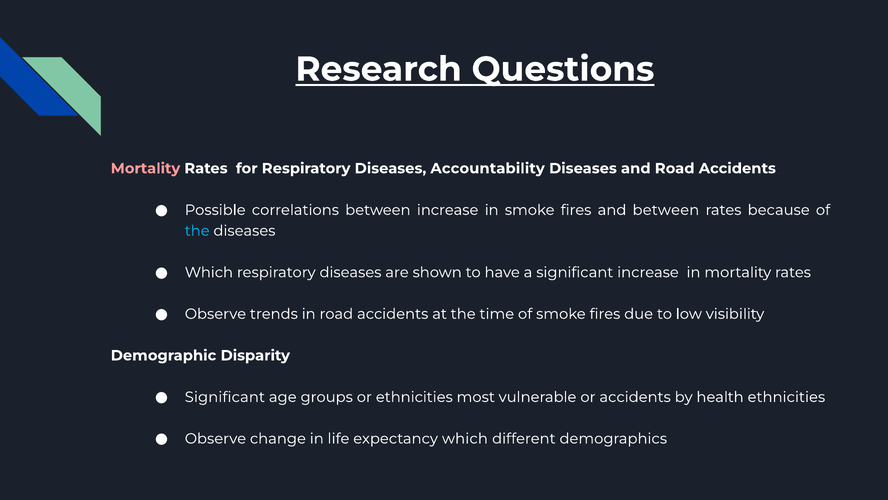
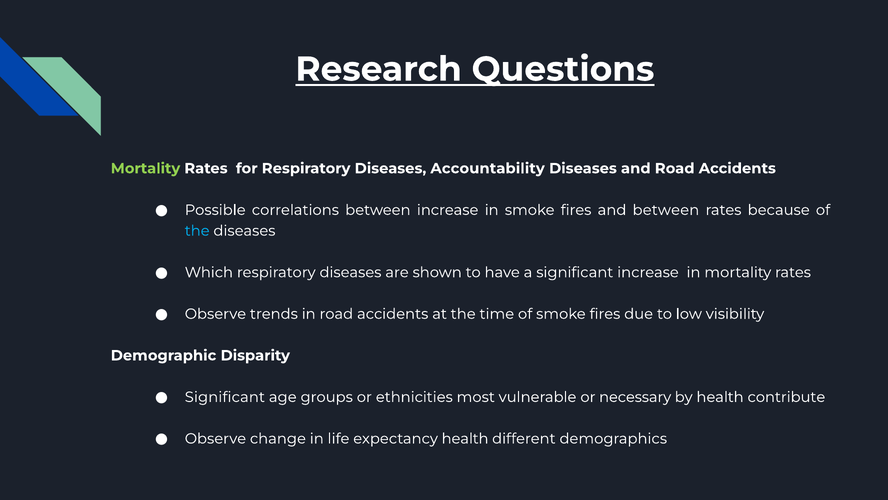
Mortality colour: pink -> light green (145, 168)
or accidents: accidents -> necessary (635, 397)
health ethnicities: ethnicities -> contribute (786, 397)
expectancy which: which -> health (465, 438)
